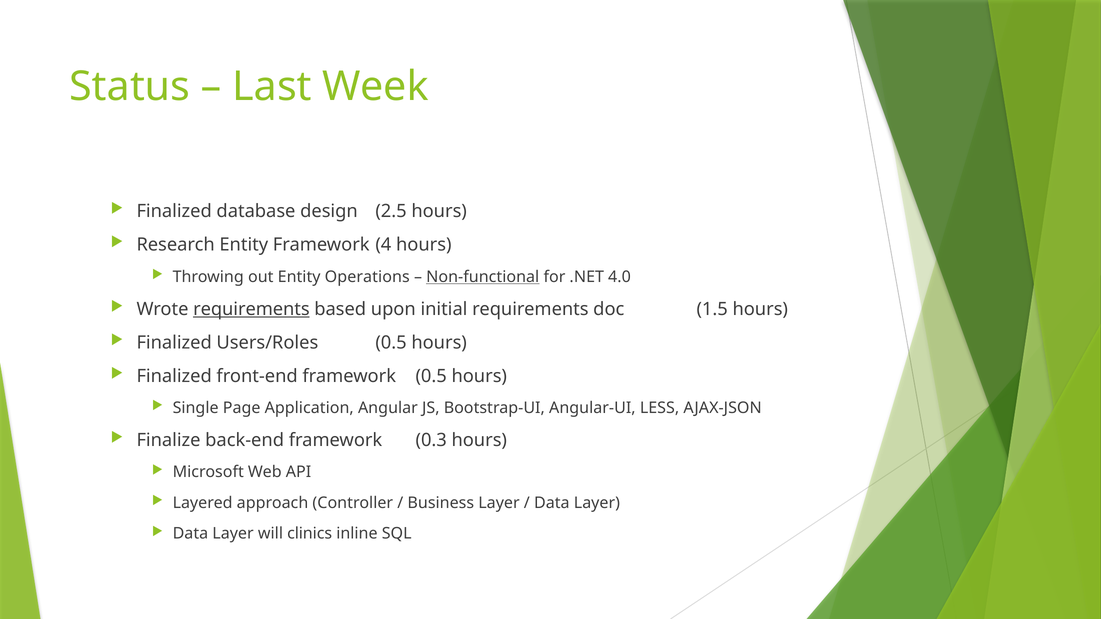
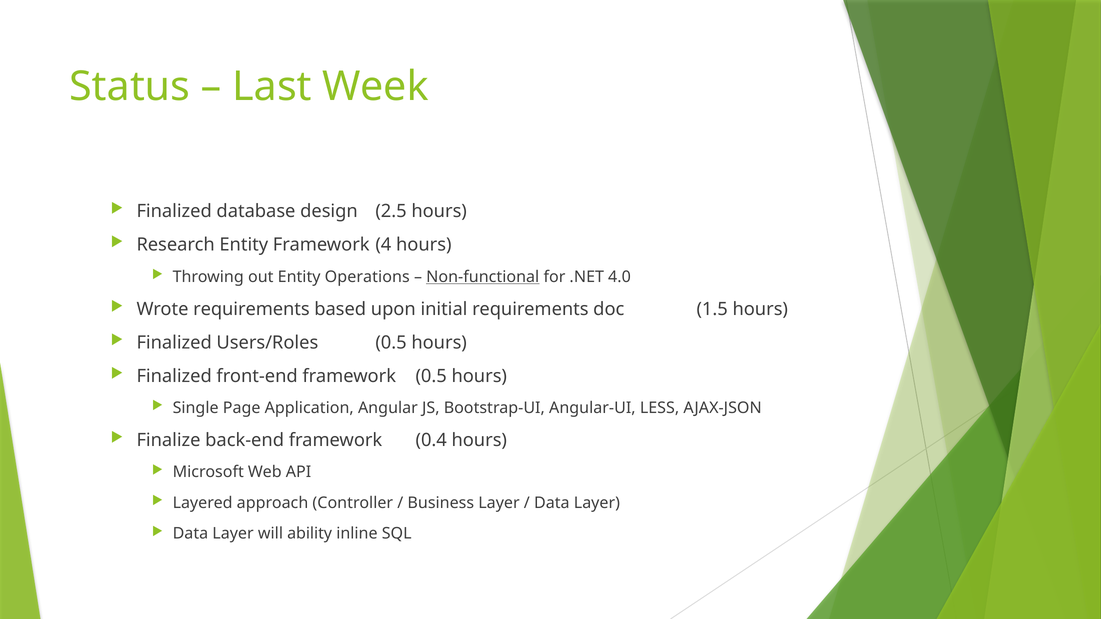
requirements underline: present -> none (251, 309)
0.3: 0.3 -> 0.4 (431, 440)
clinics: clinics -> ability (310, 534)
